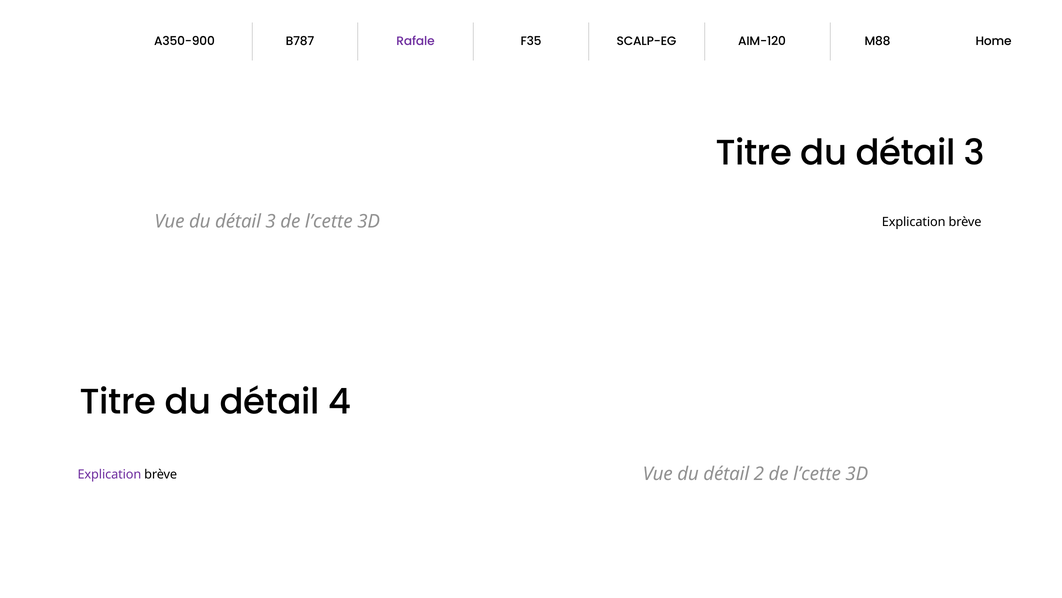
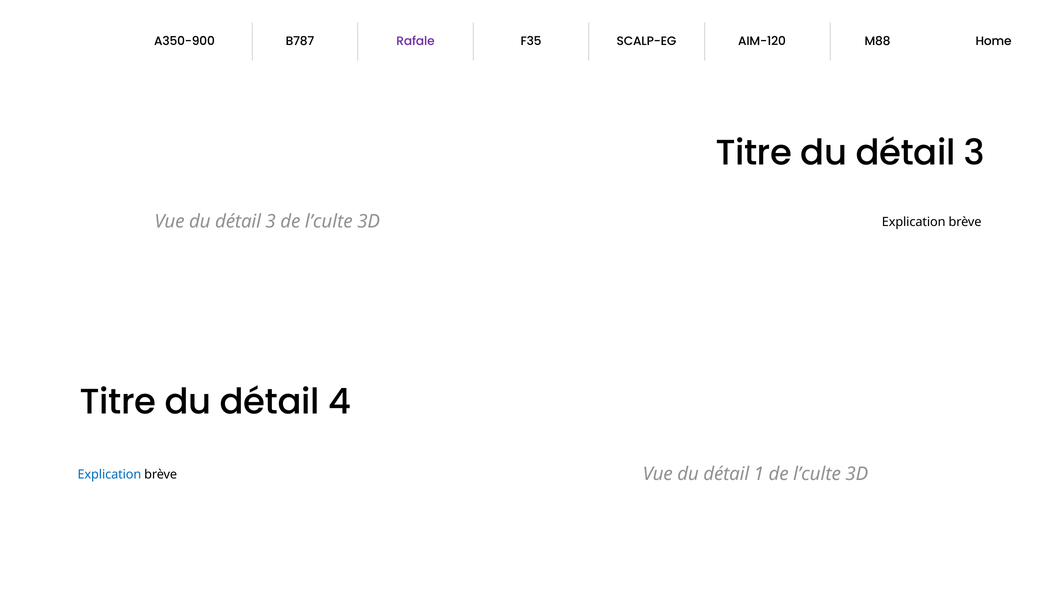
3 de l’cette: l’cette -> l’culte (329, 222)
2: 2 -> 1 (759, 474)
l’cette: l’cette -> l’culte (817, 474)
Explication colour: purple -> blue (109, 474)
